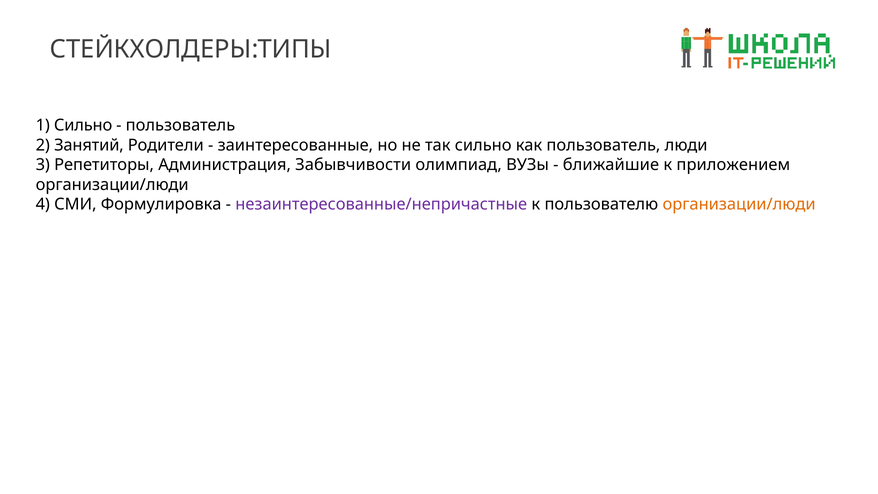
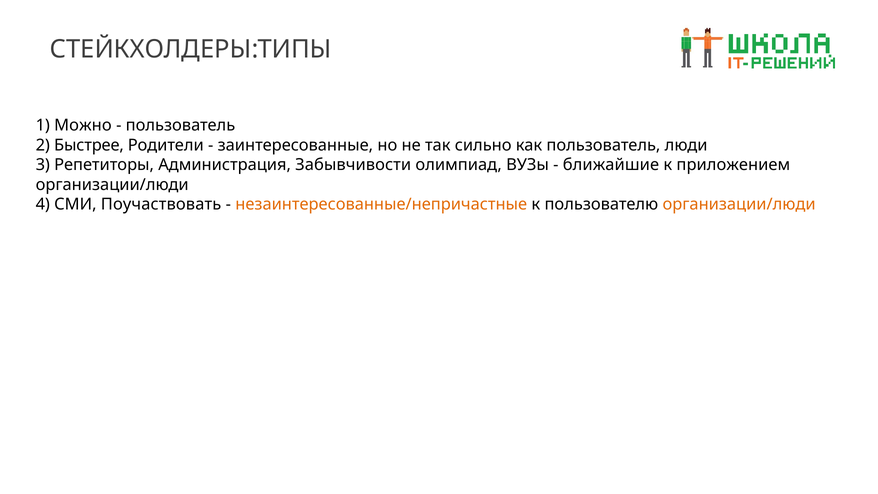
1 Сильно: Сильно -> Можно (83, 125)
Занятий: Занятий -> Быстрее (89, 145)
Формулировка: Формулировка -> Поучаствовать (161, 204)
незаинтересованные/непричастные colour: purple -> orange (381, 204)
